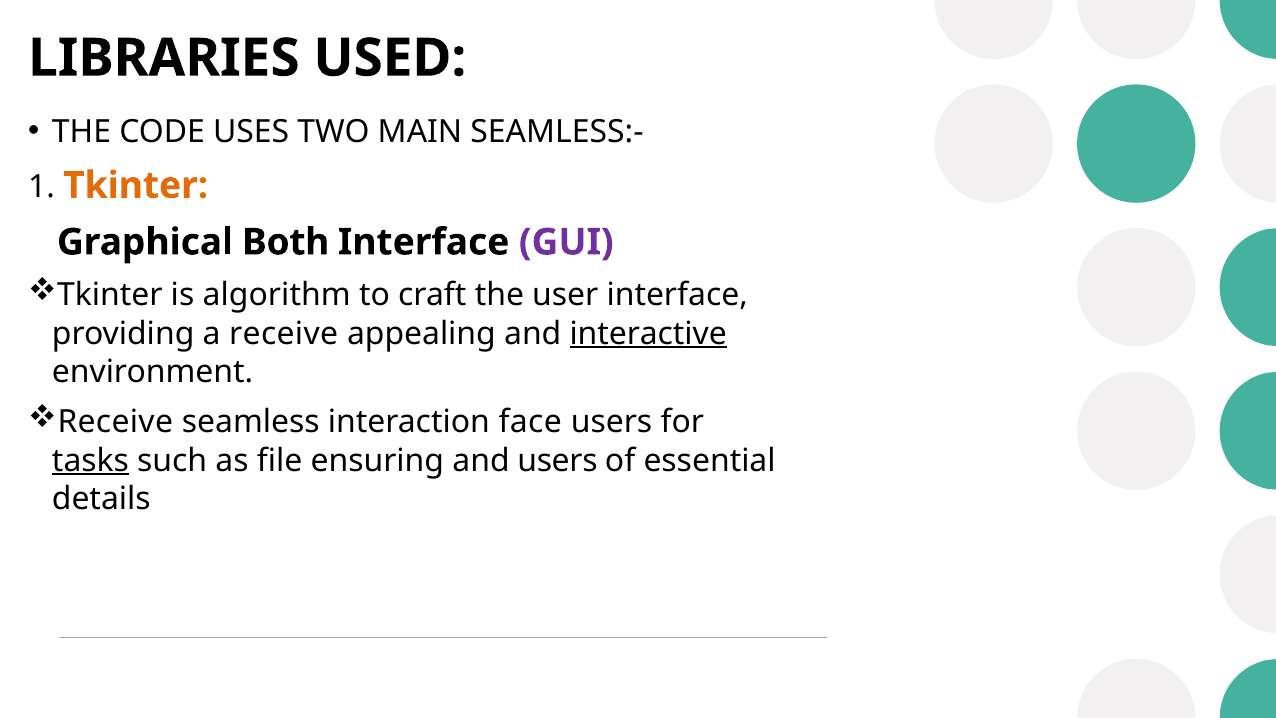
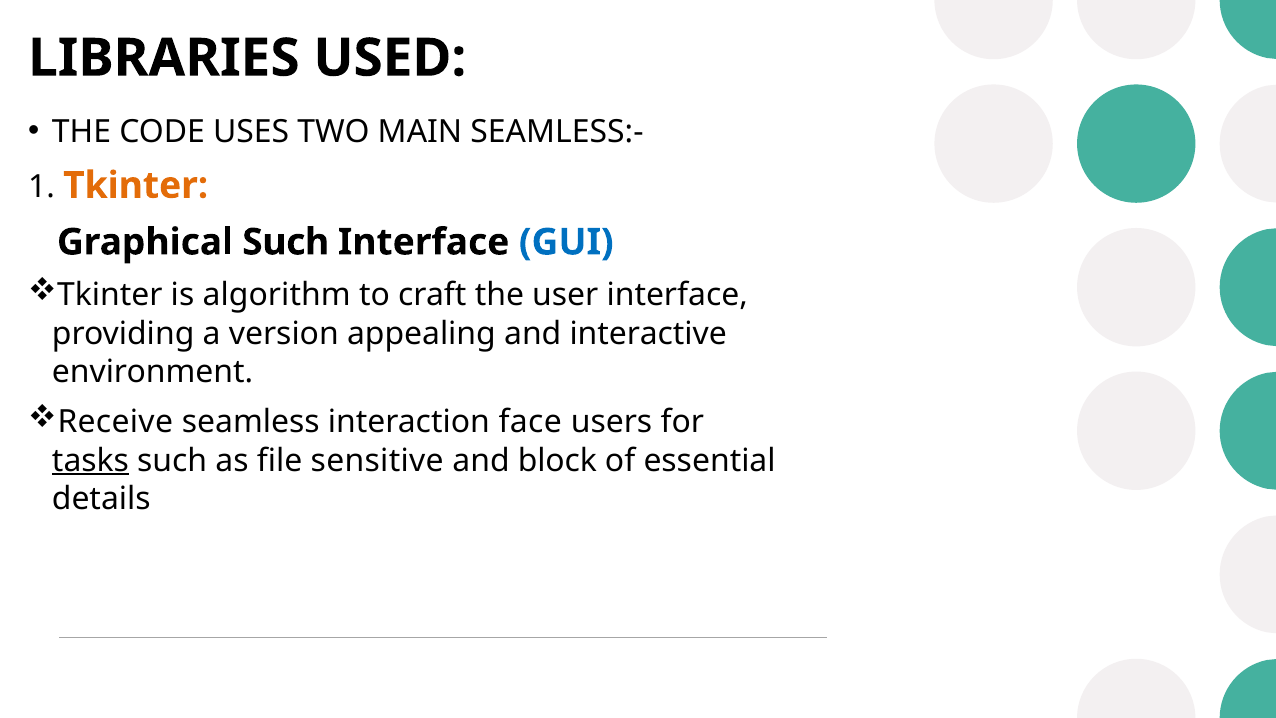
Graphical Both: Both -> Such (286, 242)
GUI colour: purple -> blue (566, 242)
a receive: receive -> version (284, 333)
interactive underline: present -> none (648, 333)
ensuring: ensuring -> sensitive (377, 460)
and users: users -> block (557, 460)
